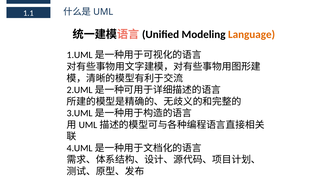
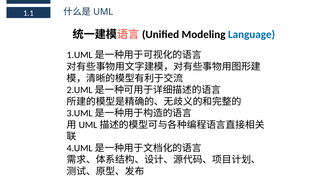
Language colour: orange -> blue (252, 35)
